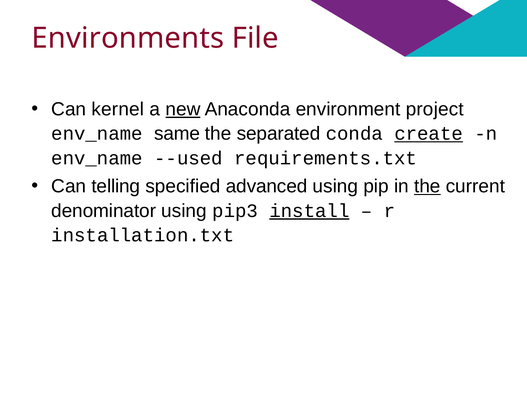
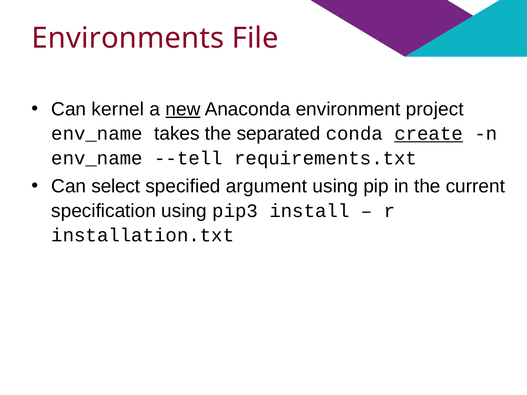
same: same -> takes (177, 134)
--used: --used -> --tell (188, 158)
telling: telling -> select (116, 186)
advanced: advanced -> argument (266, 186)
the underline: present -> none (427, 186)
denominator: denominator -> specification (104, 211)
install underline: present -> none (309, 211)
